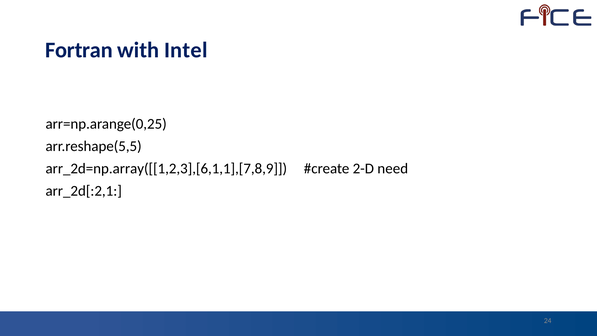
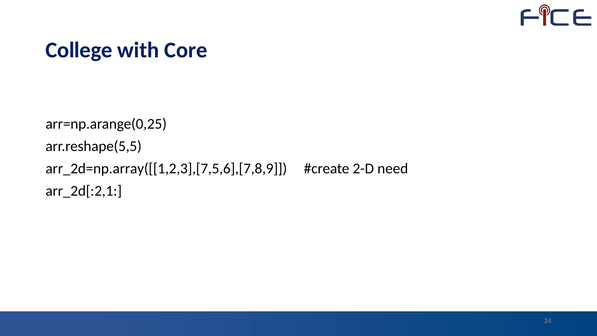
Fortran: Fortran -> College (79, 50)
Intel: Intel -> Core (186, 50)
arr_2d=np.array([[1,2,3],[6,1,1],[7,8,9: arr_2d=np.array([[1,2,3],[6,1,1],[7,8,9 -> arr_2d=np.array([[1,2,3],[7,5,6],[7,8,9 (166, 168)
